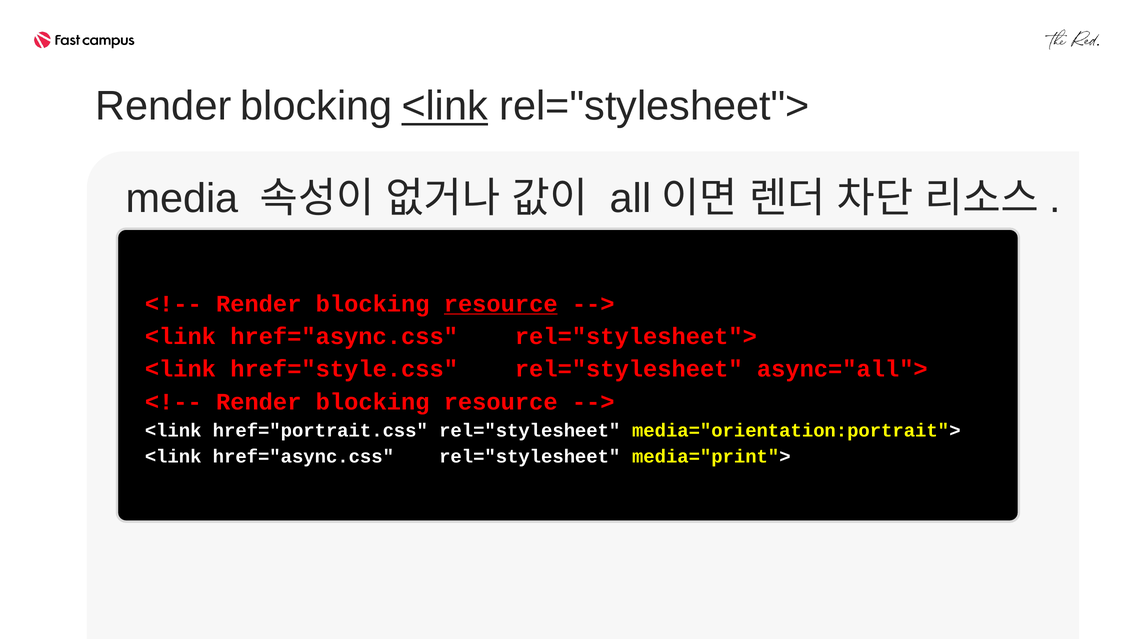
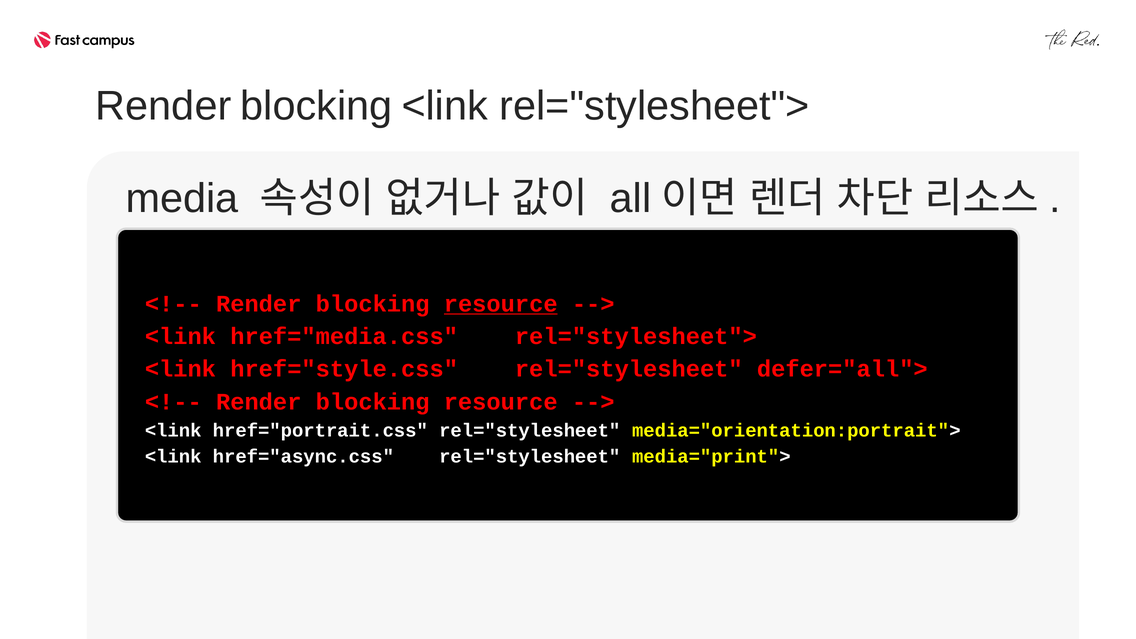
<link underline: present -> none (445, 106)
href="async.css: href="async.css -> href="media.css (344, 337)
async="all">: async="all"> -> defer="all"> (842, 369)
